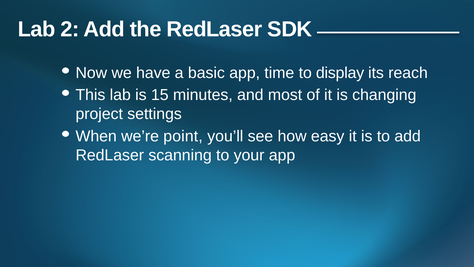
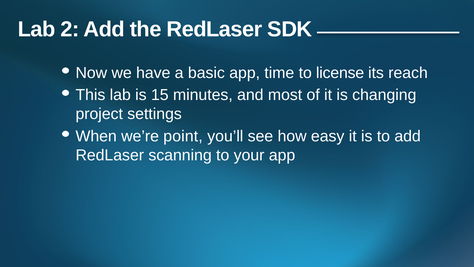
display: display -> license (340, 73)
